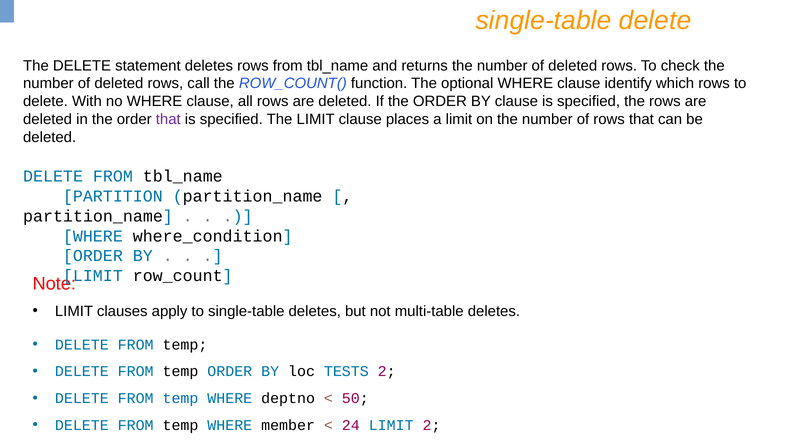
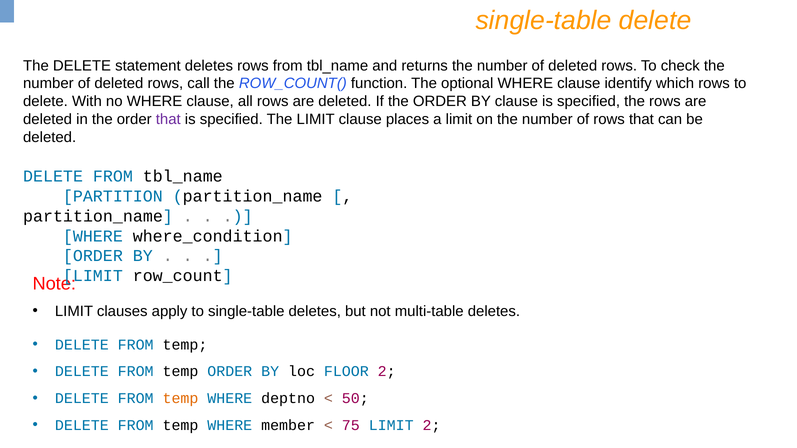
TESTS: TESTS -> FLOOR (346, 372)
temp colour: blue -> orange (180, 399)
24: 24 -> 75 (351, 426)
